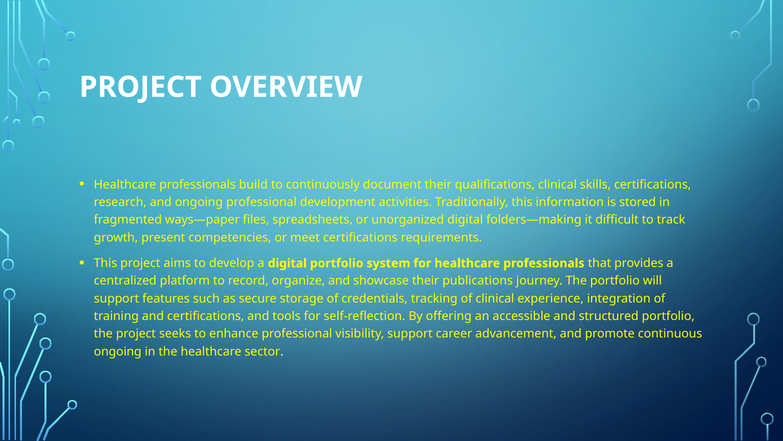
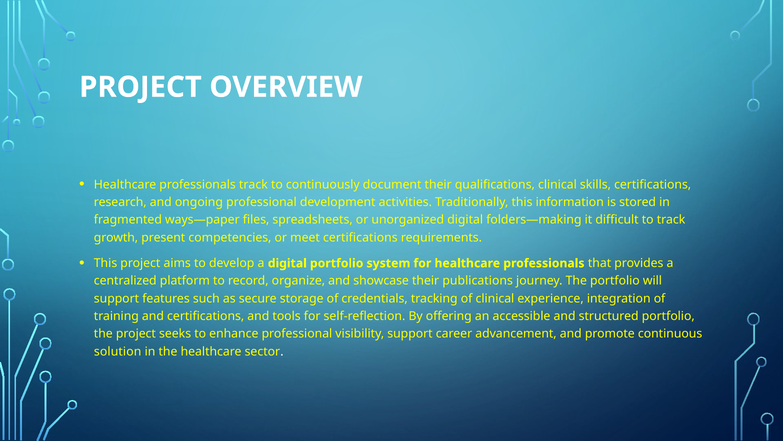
professionals build: build -> track (253, 184)
ongoing: ongoing -> solution (118, 351)
